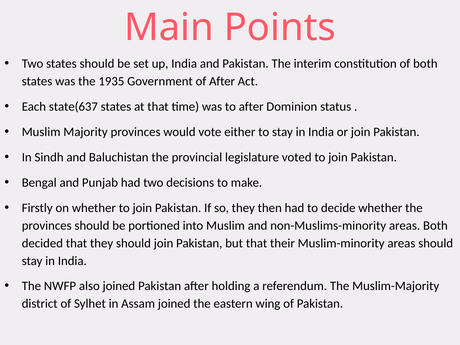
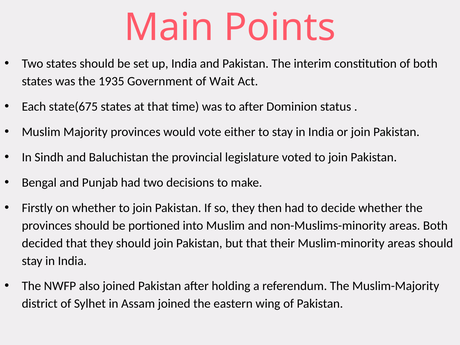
of After: After -> Wait (222, 81)
state(637: state(637 -> state(675 (73, 107)
